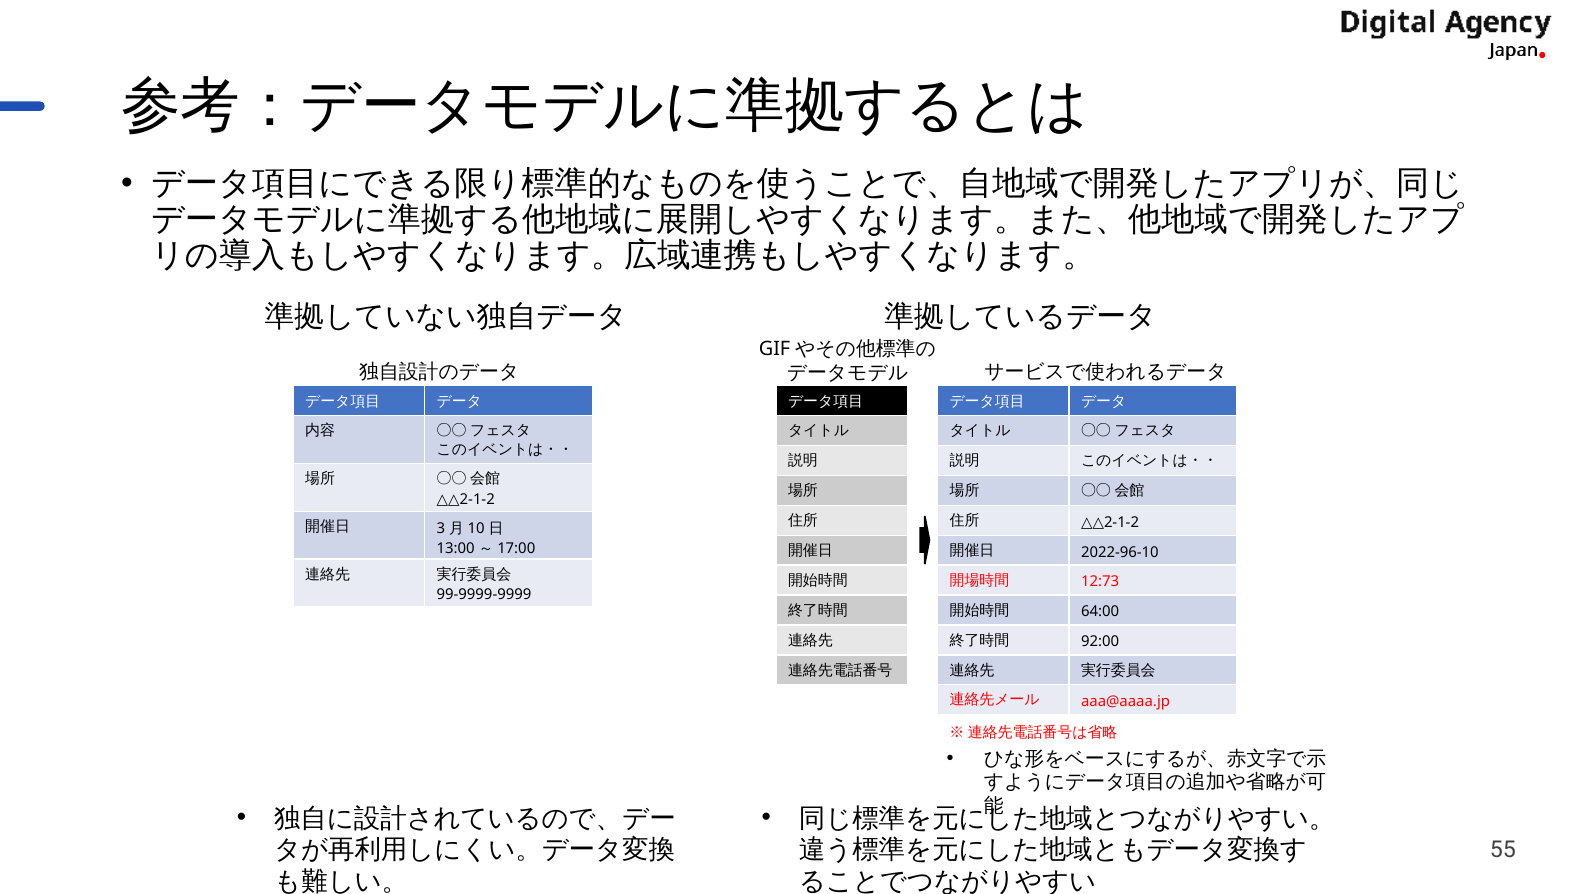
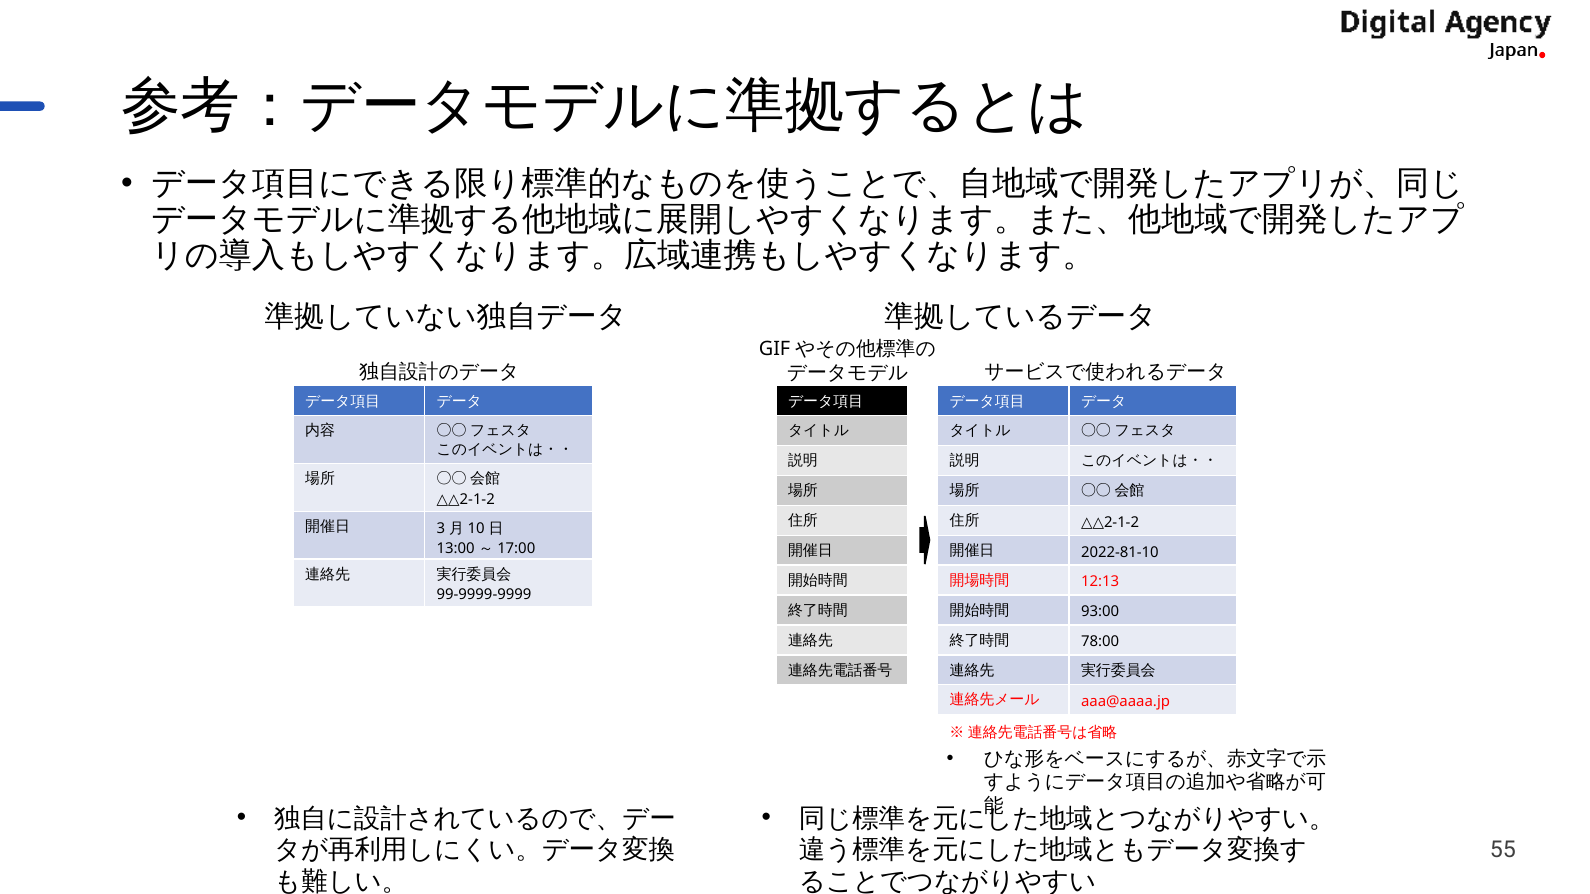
2022-96-10: 2022-96-10 -> 2022-81-10 (1120, 552)
12:73: 12:73 -> 12:13 (1100, 582)
64:00: 64:00 -> 93:00 (1100, 612)
92:00: 92:00 -> 78:00 (1100, 642)
